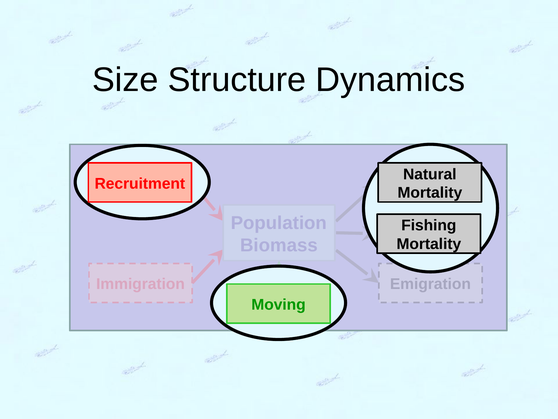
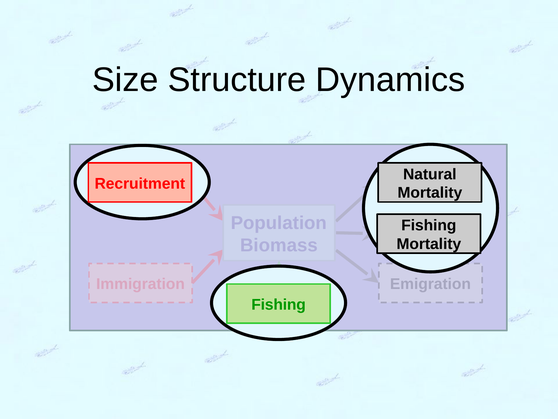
Moving: Moving -> Fishing (279, 304)
